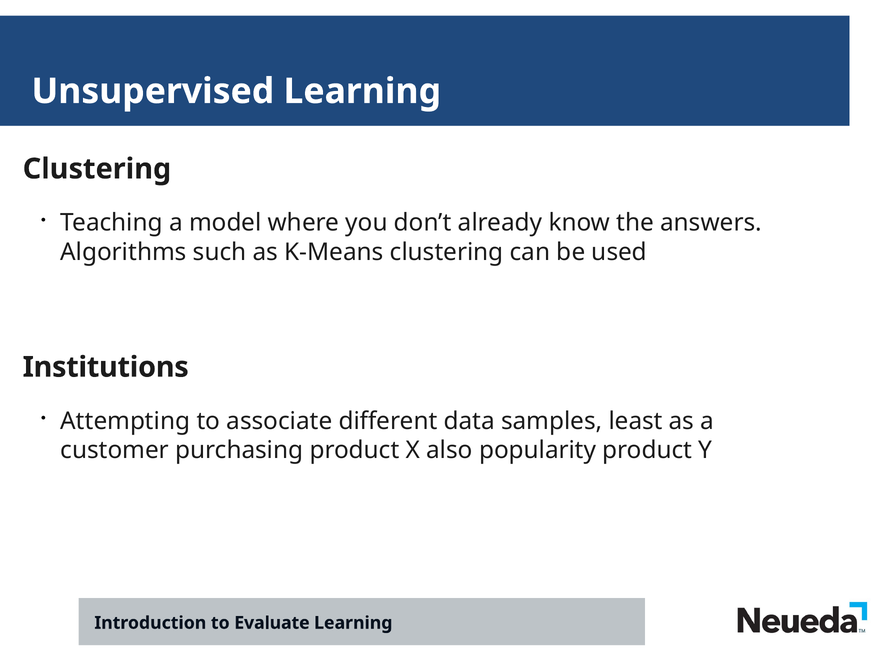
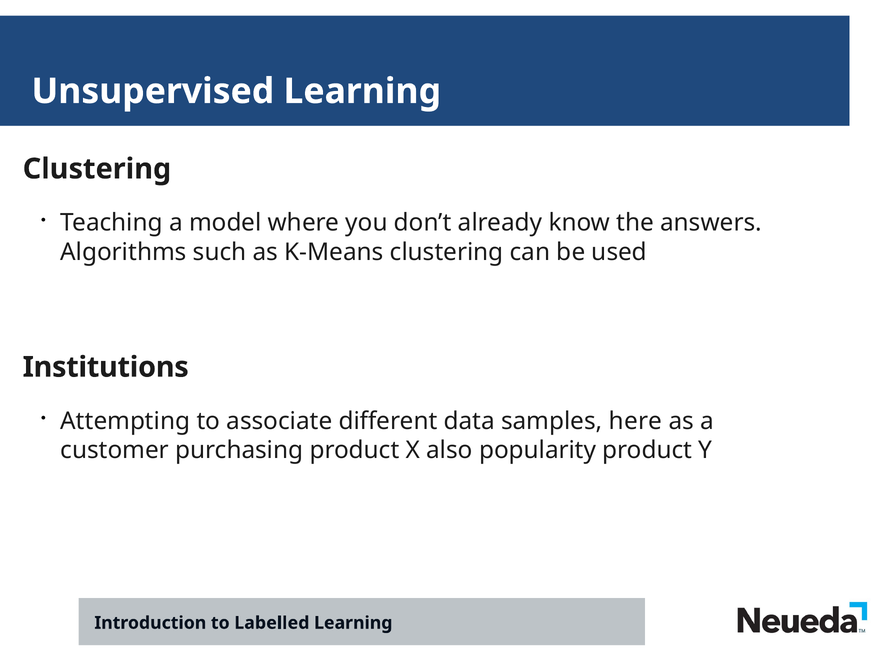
least: least -> here (635, 421)
Evaluate: Evaluate -> Labelled (272, 623)
